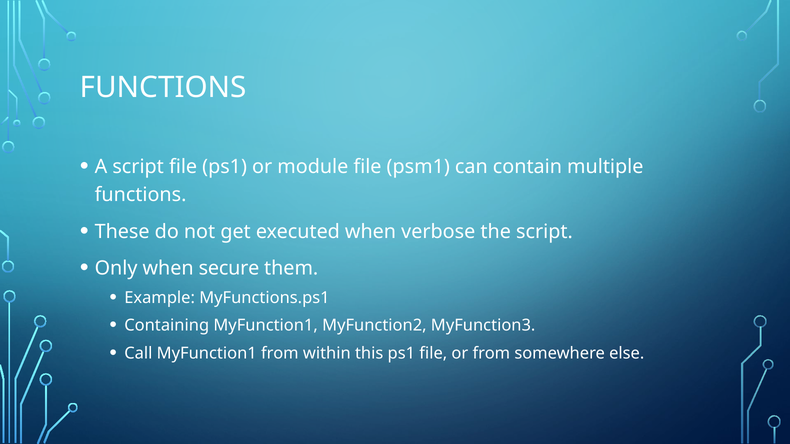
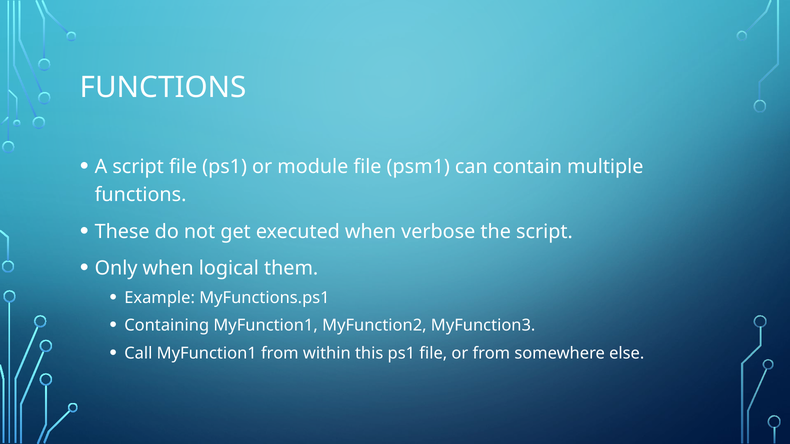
secure: secure -> logical (229, 268)
